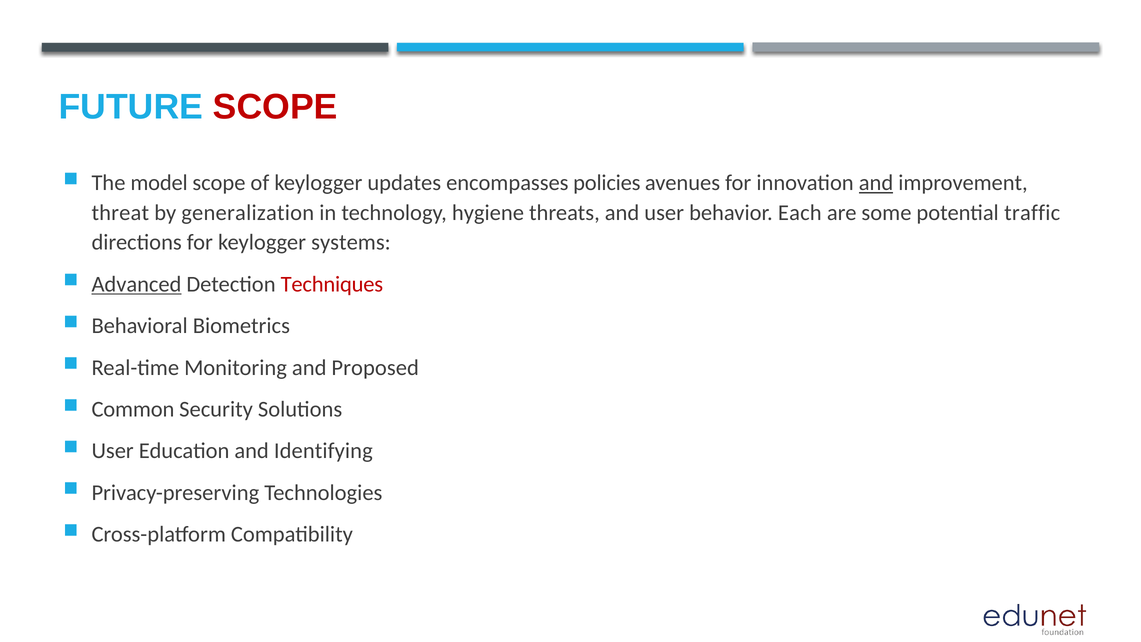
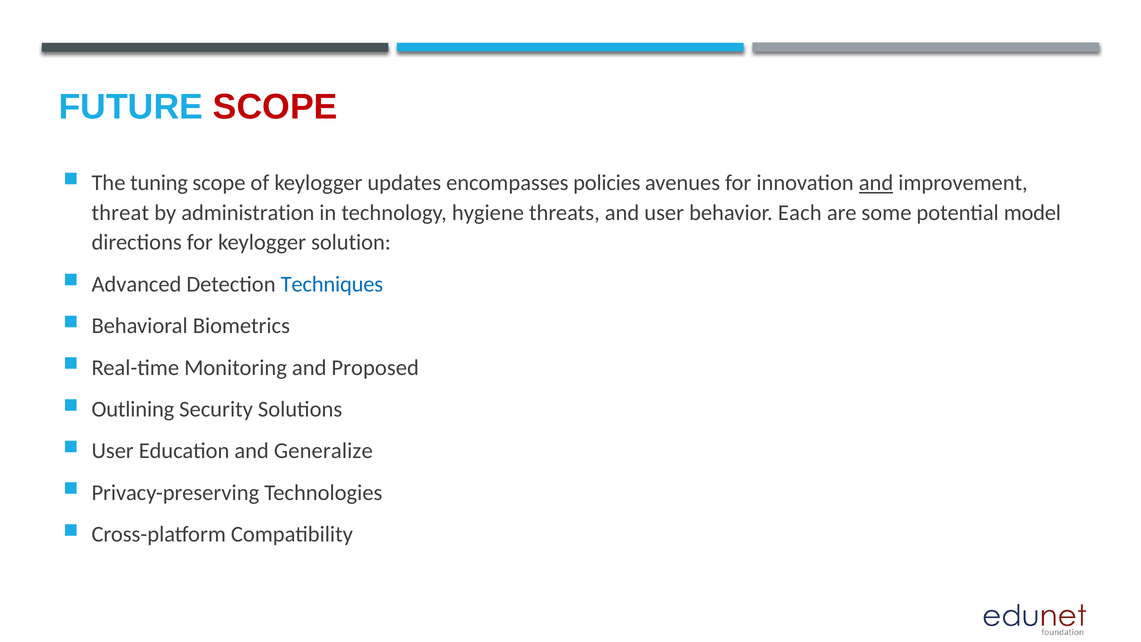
model: model -> tuning (159, 183)
generalization: generalization -> administration (248, 213)
traffic: traffic -> model (1032, 213)
systems: systems -> solution (351, 242)
Advanced underline: present -> none (136, 284)
Techniques colour: red -> blue (332, 284)
Common: Common -> Outlining (133, 409)
Identifying: Identifying -> Generalize (323, 451)
